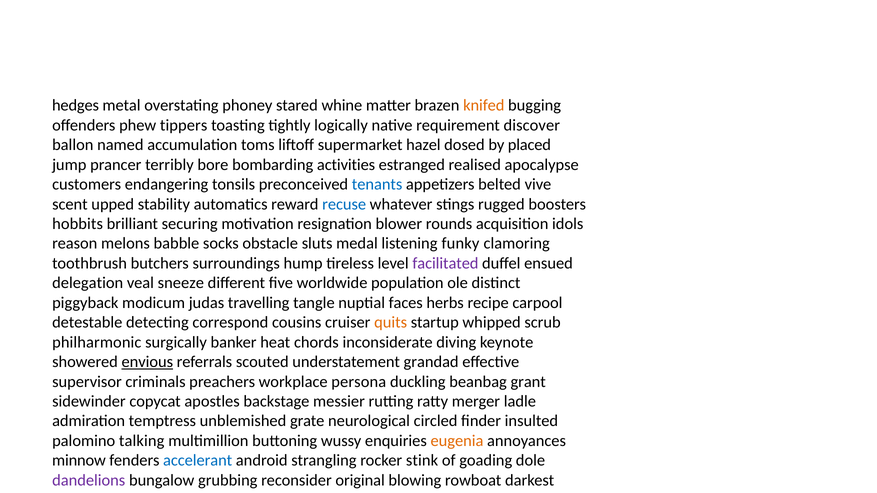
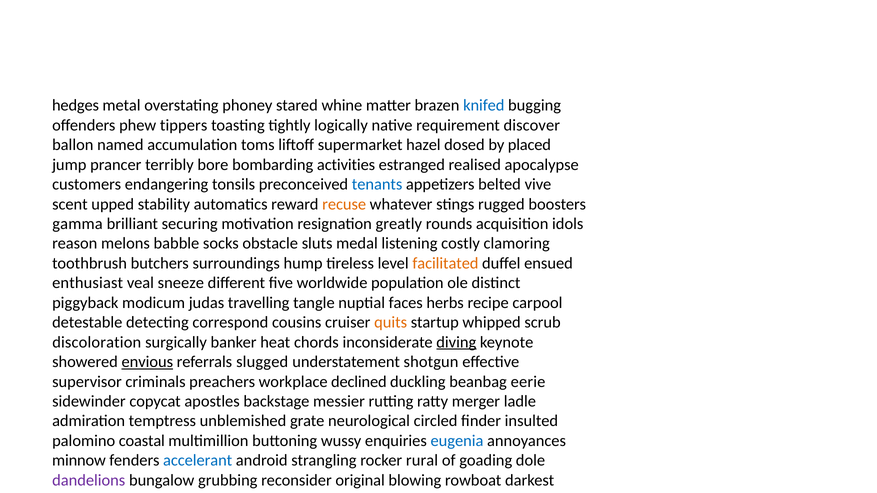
knifed colour: orange -> blue (484, 106)
recuse colour: blue -> orange (344, 204)
hobbits: hobbits -> gamma (78, 224)
blower: blower -> greatly (399, 224)
funky: funky -> costly (461, 244)
facilitated colour: purple -> orange (445, 263)
delegation: delegation -> enthusiast (88, 283)
philharmonic: philharmonic -> discoloration (97, 342)
diving underline: none -> present (456, 342)
referrals scouted: scouted -> slugged (262, 362)
grandad: grandad -> shotgun (431, 362)
workplace persona: persona -> declined (359, 382)
grant: grant -> eerie (528, 382)
talking: talking -> coastal (142, 441)
eugenia colour: orange -> blue (457, 441)
stink: stink -> rural (422, 461)
